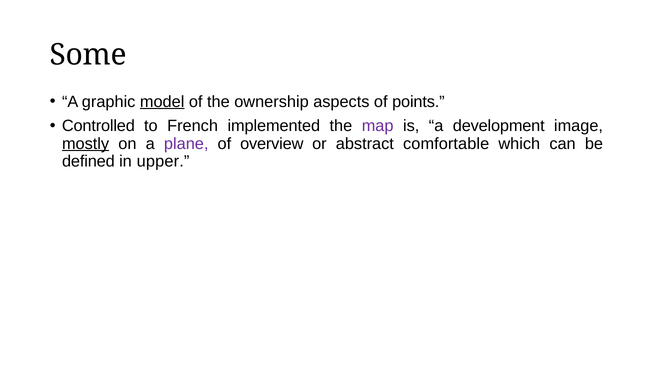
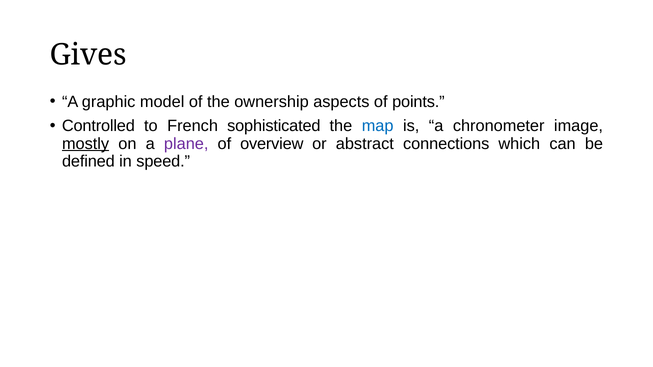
Some: Some -> Gives (88, 55)
model underline: present -> none (162, 102)
implemented: implemented -> sophisticated (274, 126)
map colour: purple -> blue (378, 126)
development: development -> chronometer (499, 126)
comfortable: comfortable -> connections (446, 144)
upper: upper -> speed (163, 161)
